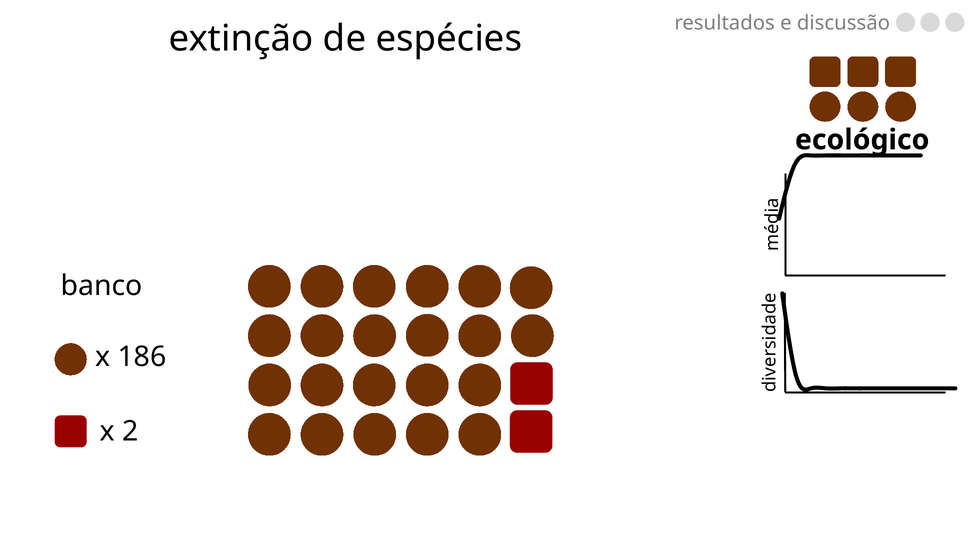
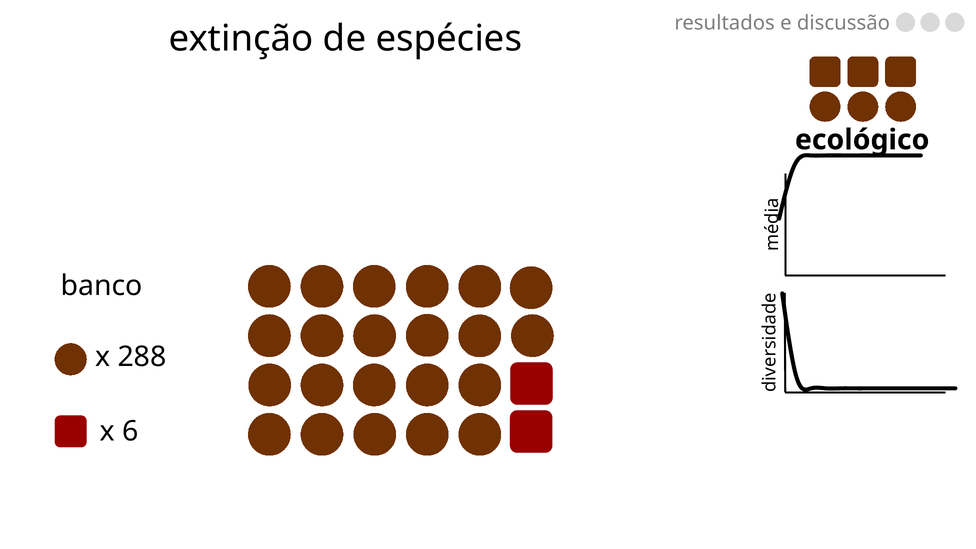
186: 186 -> 288 (142, 357)
2: 2 -> 6 (130, 431)
